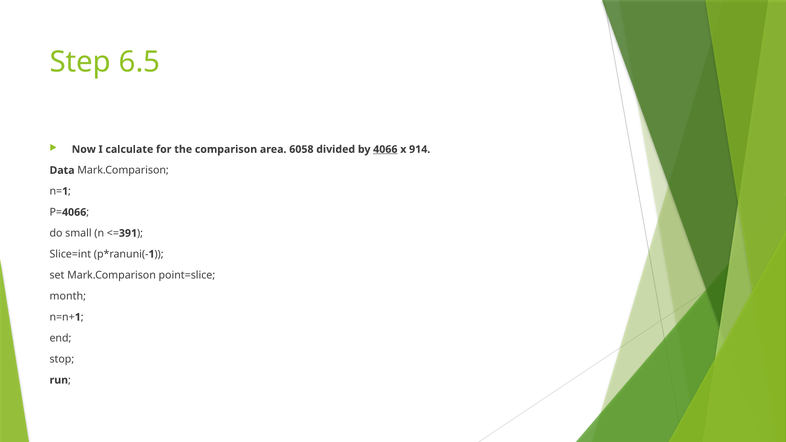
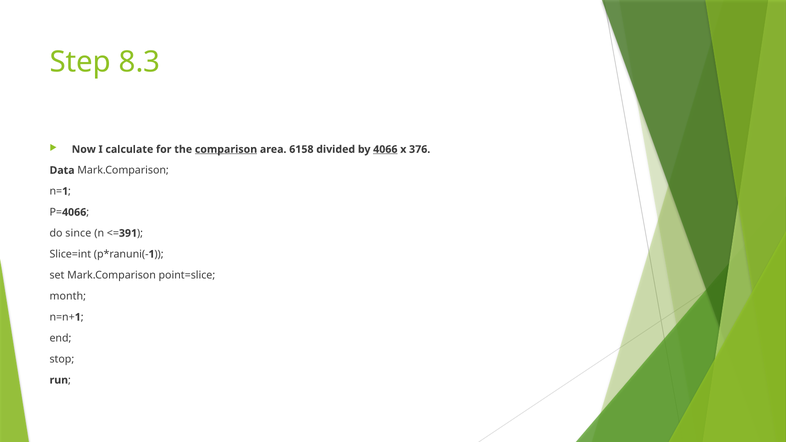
6.5: 6.5 -> 8.3 (139, 62)
comparison underline: none -> present (226, 149)
6058: 6058 -> 6158 (301, 149)
914: 914 -> 376 (420, 149)
small: small -> since (78, 233)
